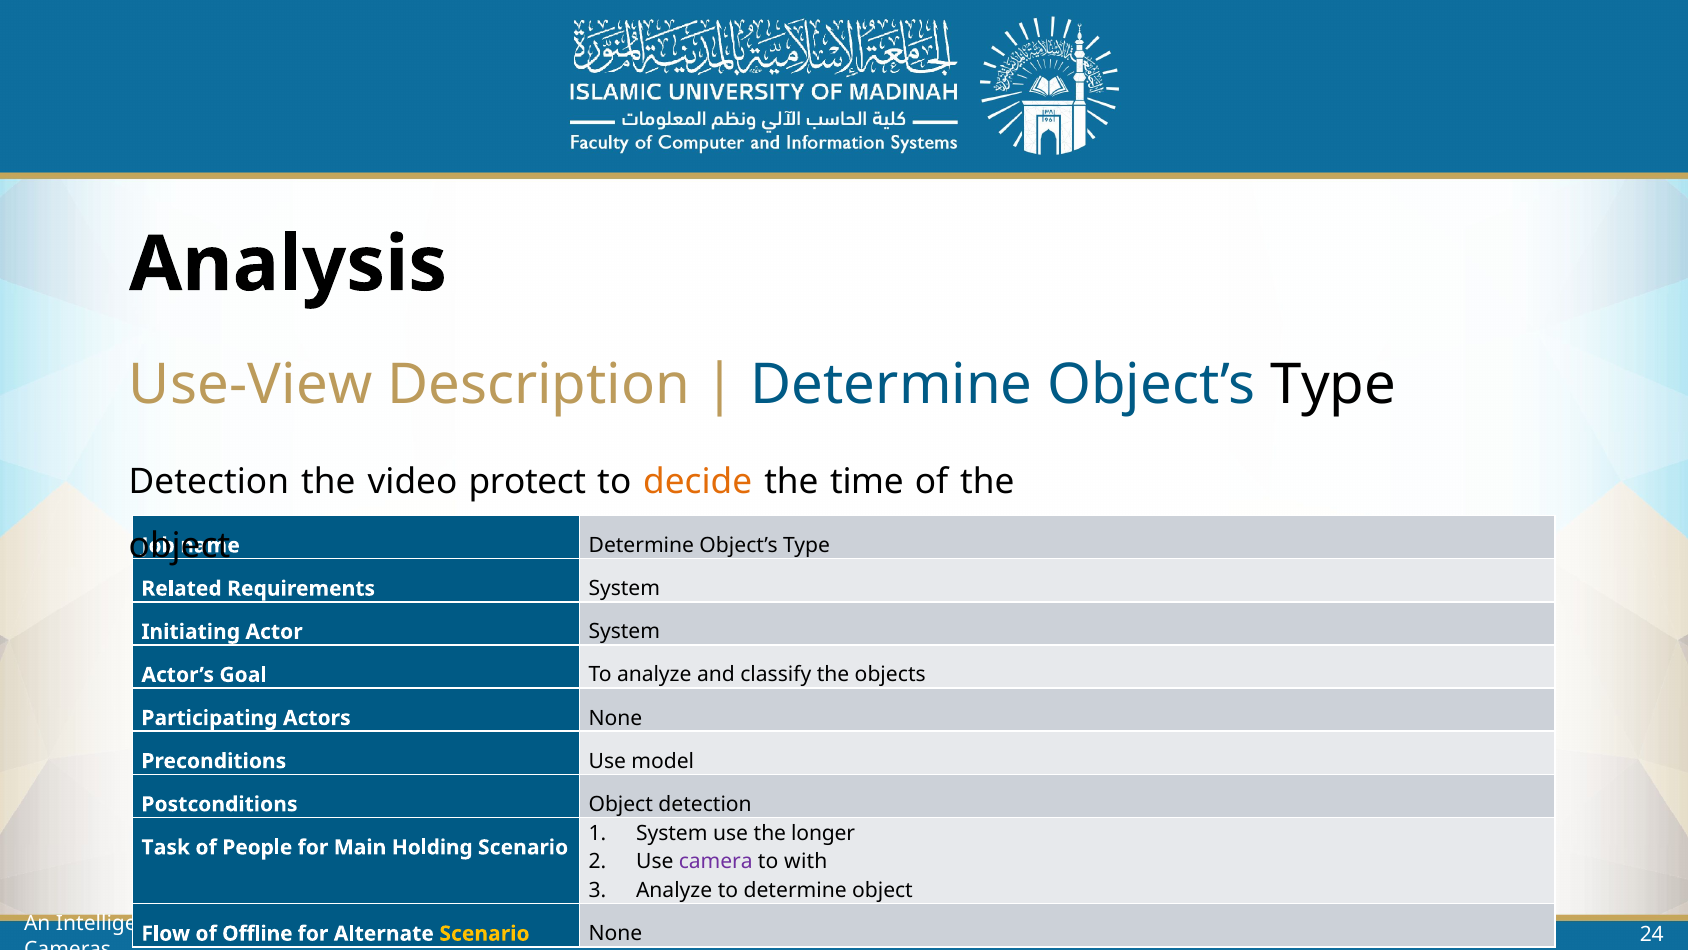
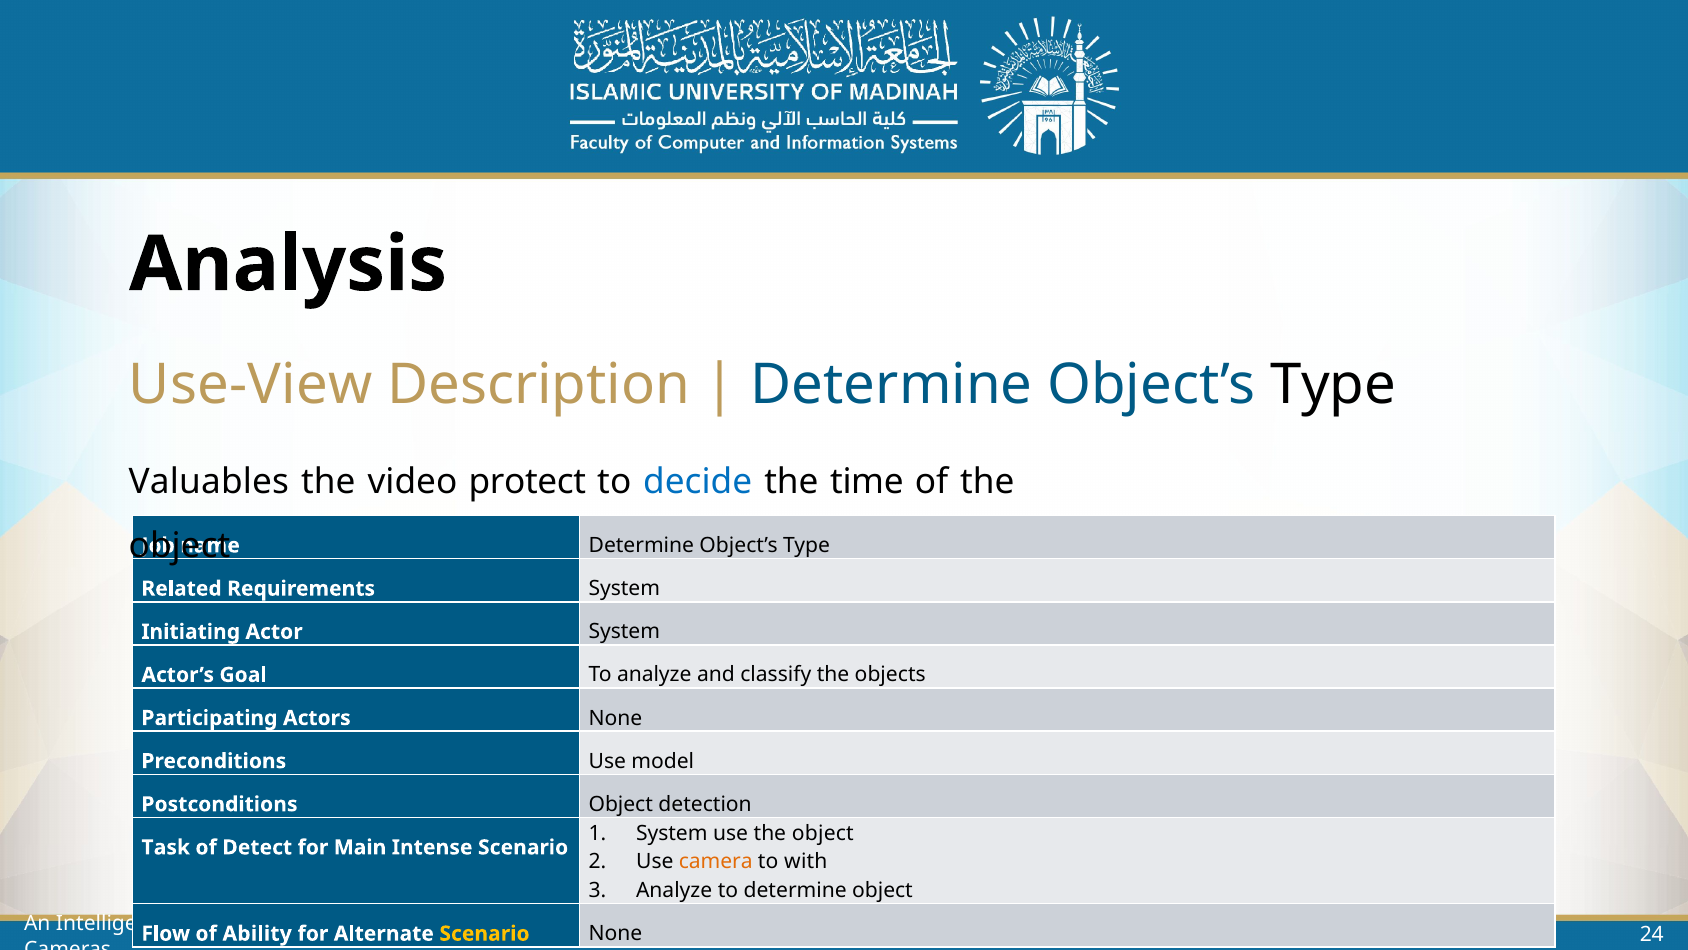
Detection: Detection -> Valuables (209, 482)
decide colour: orange -> blue (698, 482)
use the longer: longer -> object (823, 833)
People: People -> Detect (257, 847)
Holding: Holding -> Intense (432, 847)
camera colour: purple -> orange (716, 861)
Offline: Offline -> Ability (257, 933)
